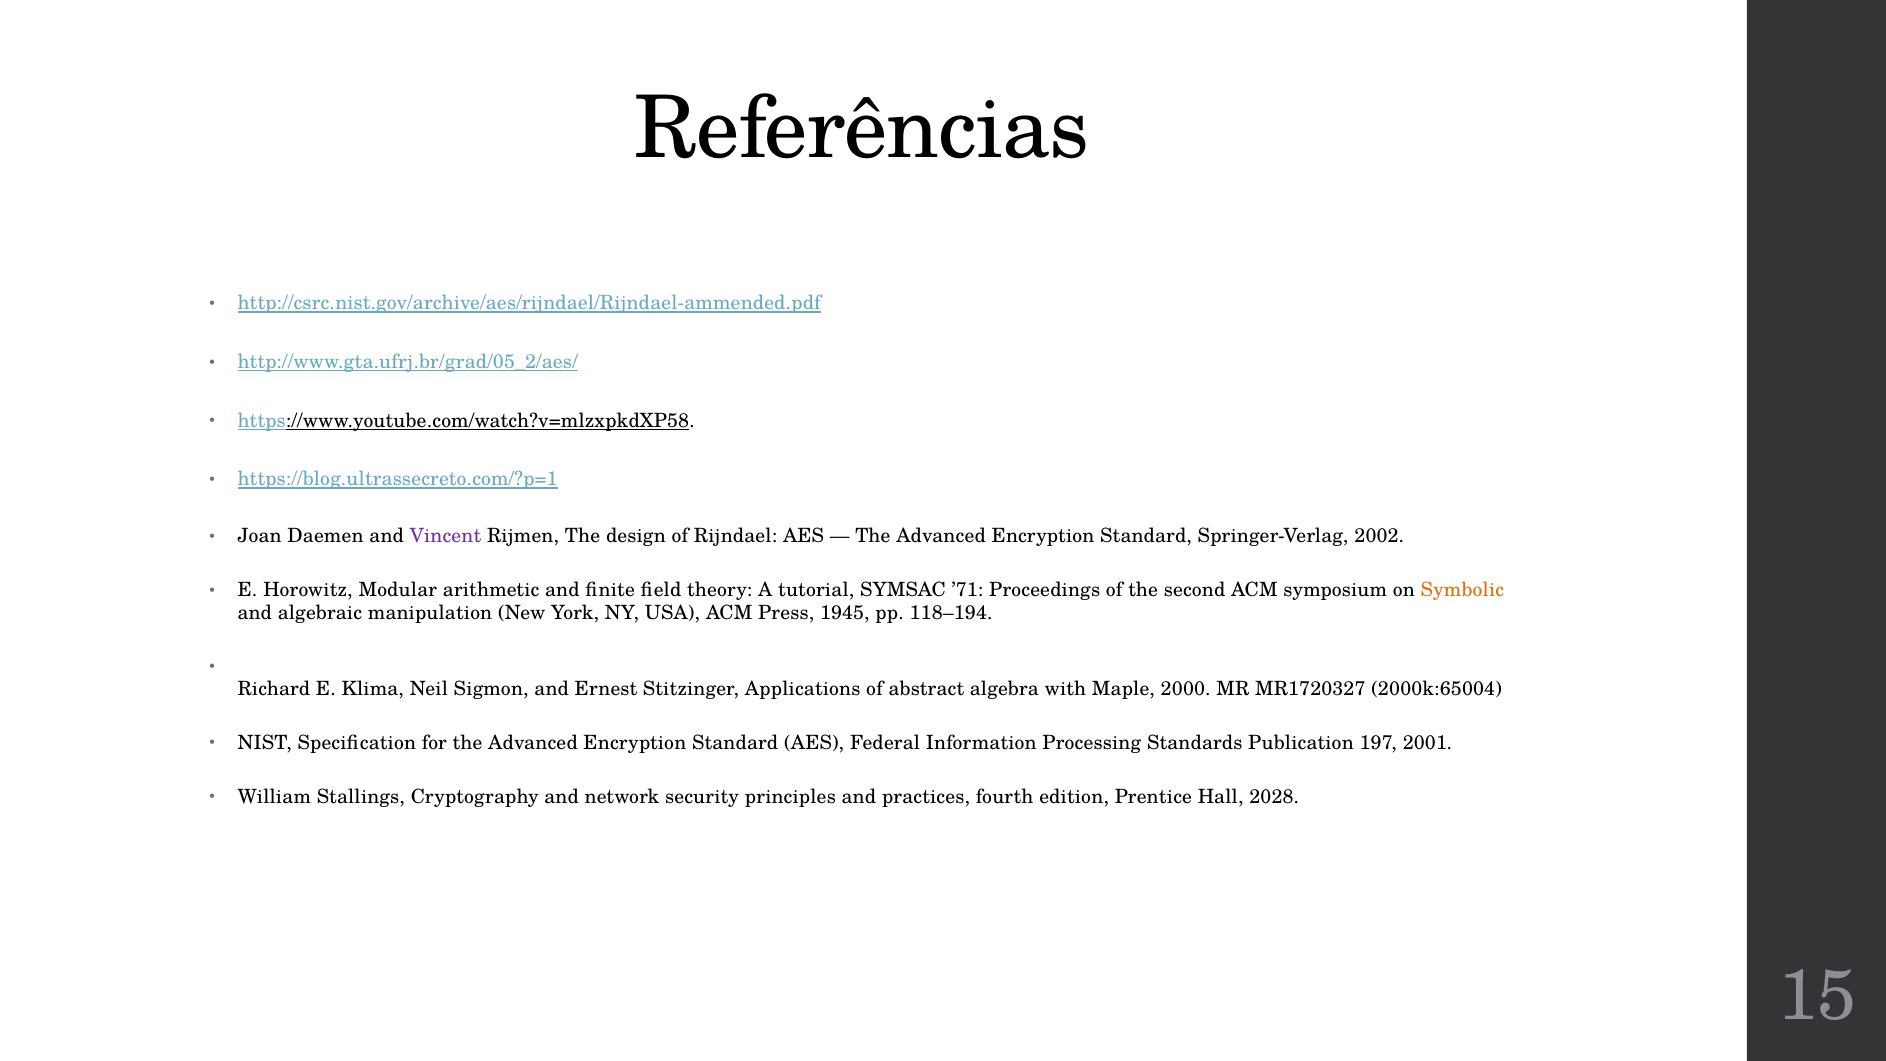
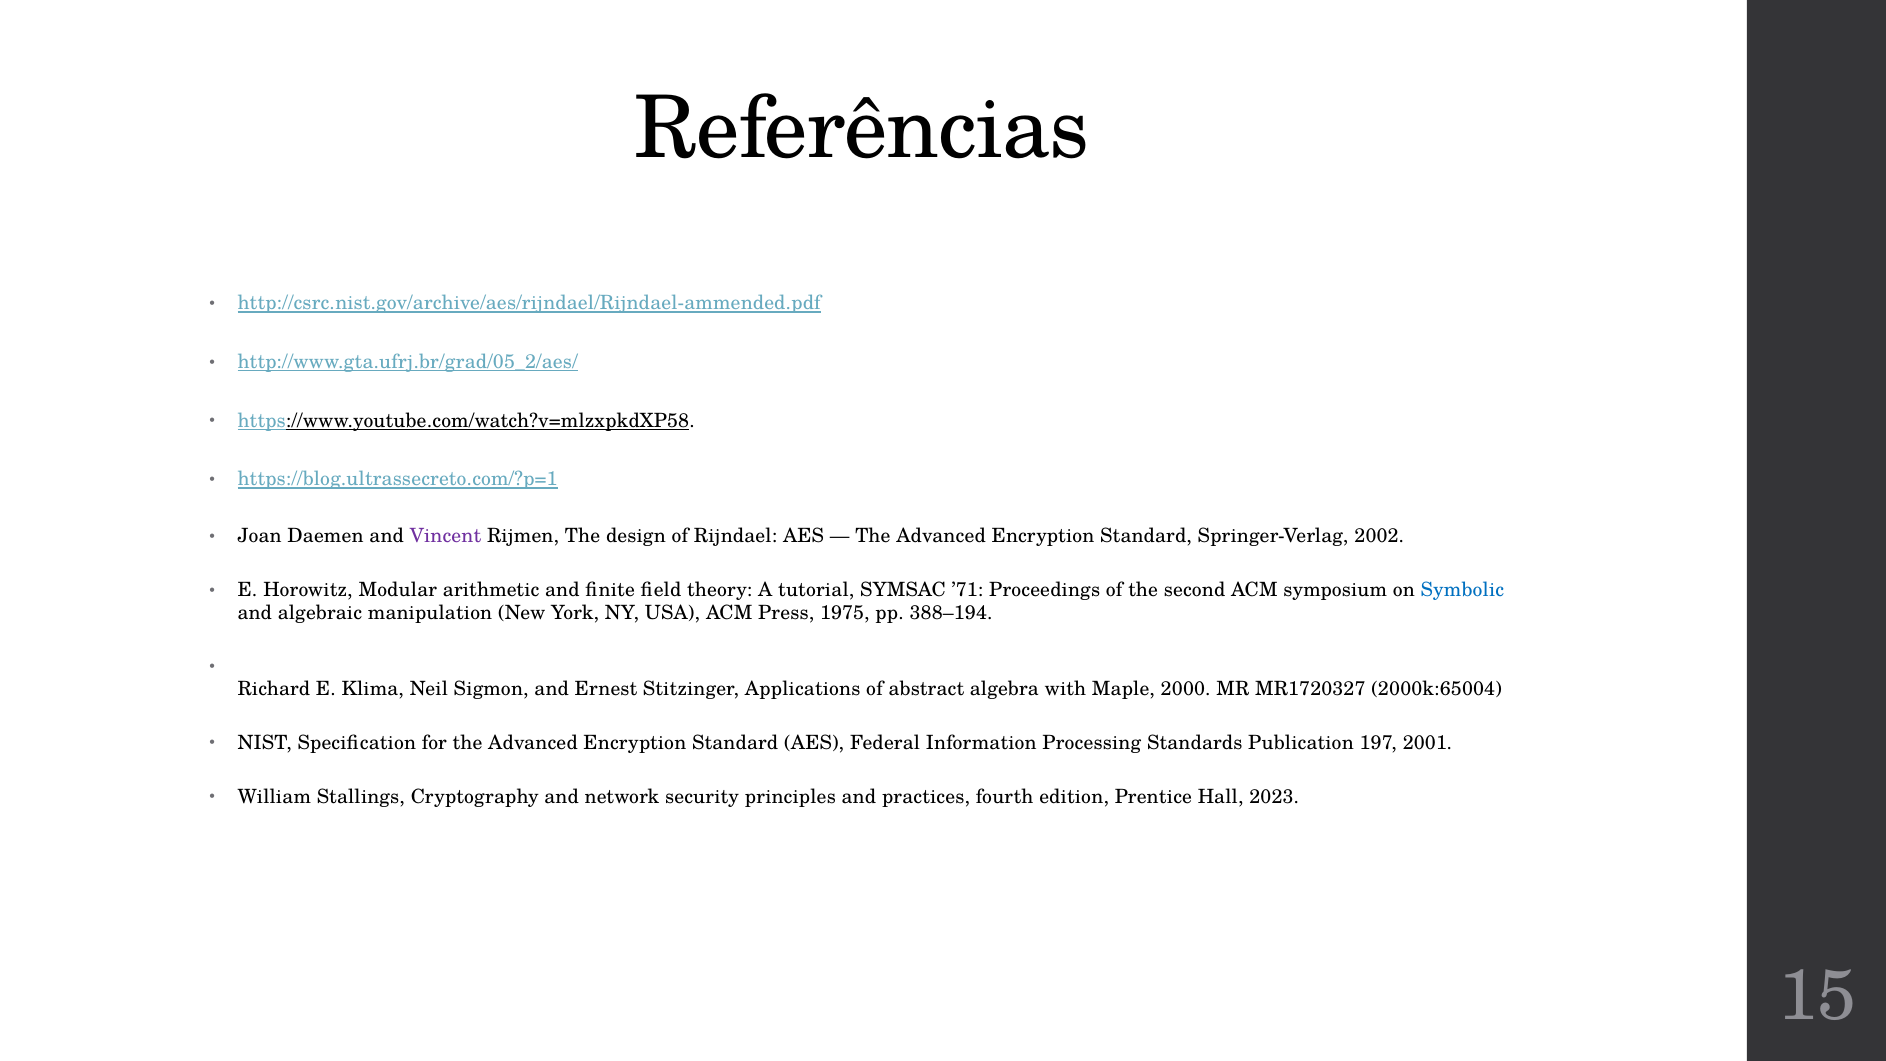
Symbolic colour: orange -> blue (1462, 590)
1945: 1945 -> 1975 (845, 613)
118–194: 118–194 -> 388–194 (951, 613)
2028: 2028 -> 2023 (1274, 797)
